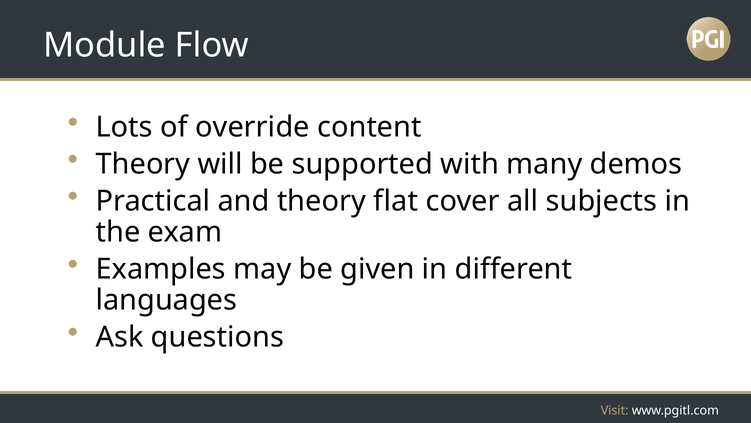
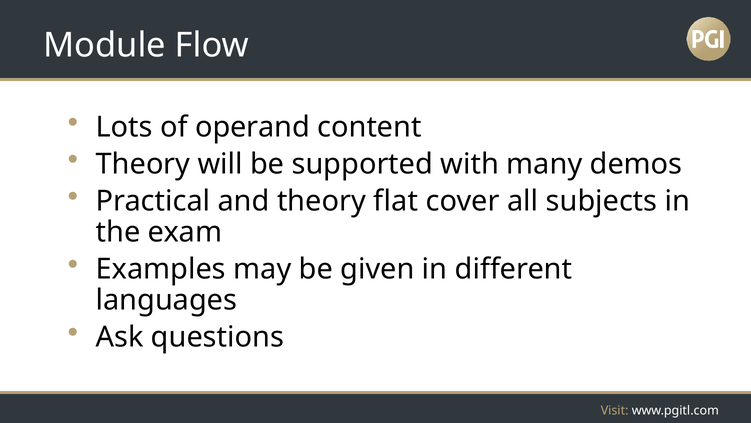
override: override -> operand (253, 127)
